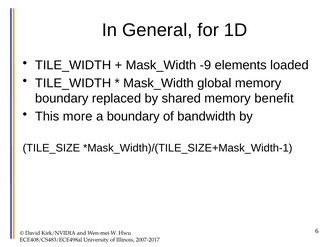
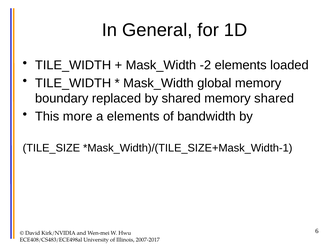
-9: -9 -> -2 (205, 65)
memory benefit: benefit -> shared (274, 99)
a boundary: boundary -> elements (133, 117)
